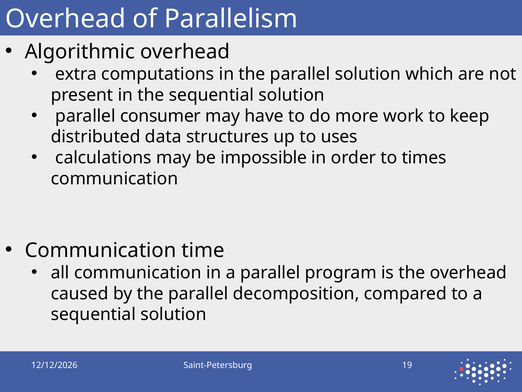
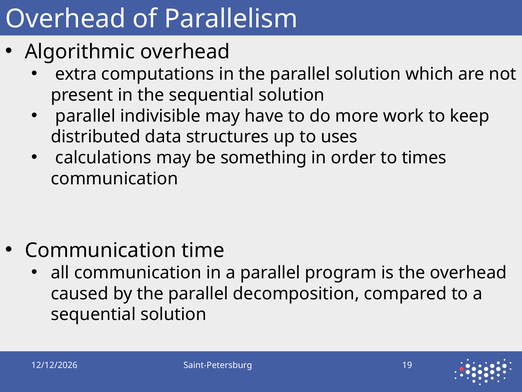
consumer: consumer -> indivisible (160, 116)
impossible: impossible -> something (264, 158)
